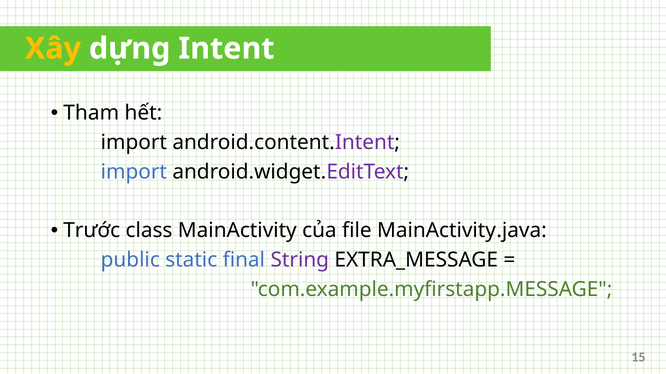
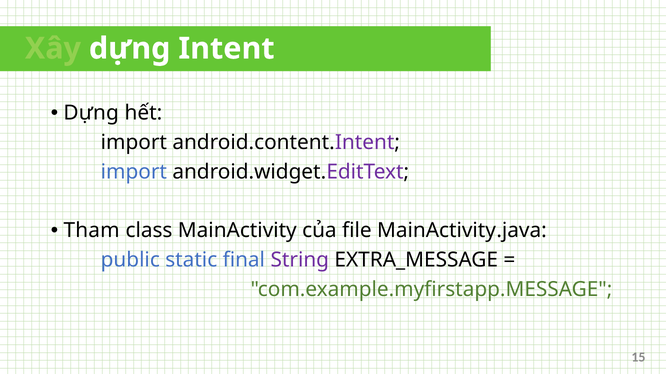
Xây colour: yellow -> light green (53, 49)
Tham: Tham -> Dựng (91, 113)
Trước: Trước -> Tham (92, 231)
